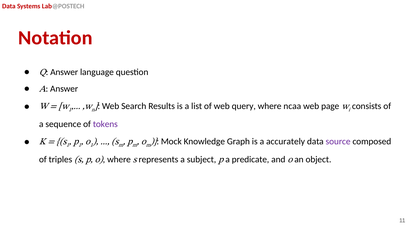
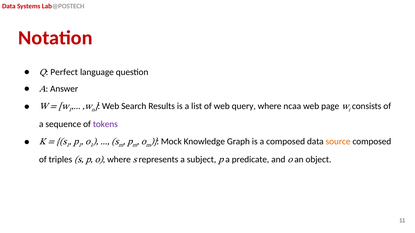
Answer: Answer -> Perfect (64, 72)
a accurately: accurately -> composed (286, 142)
source colour: purple -> orange (338, 142)
